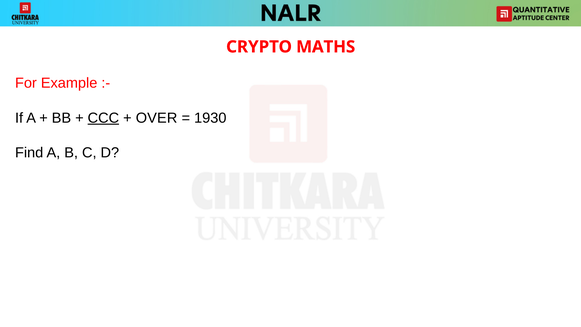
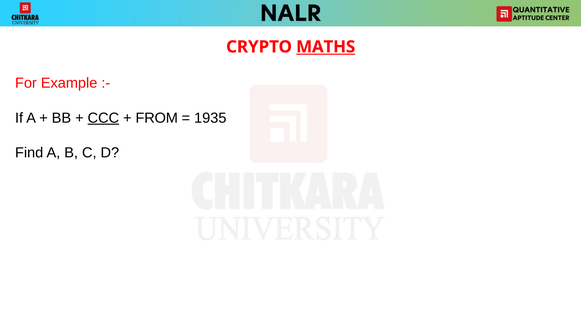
MATHS underline: none -> present (326, 47)
OVER: OVER -> FROM (157, 118)
1930: 1930 -> 1935 (210, 118)
